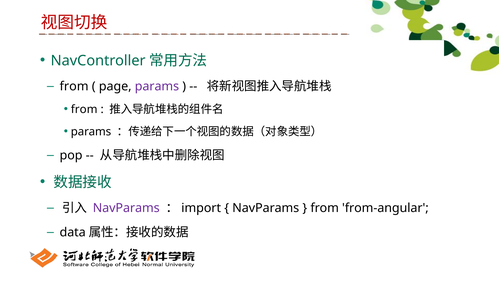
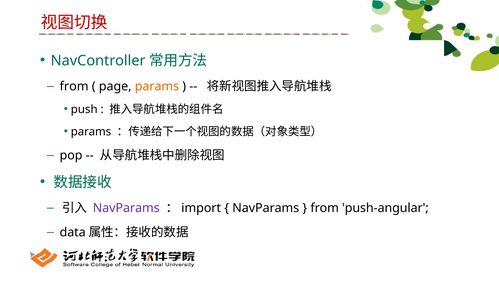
params colour: purple -> orange (157, 86)
from: from -> push (84, 109)
from-angular: from-angular -> push-angular (385, 208)
